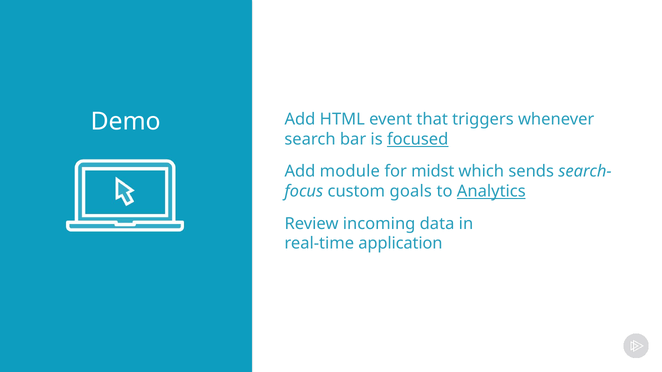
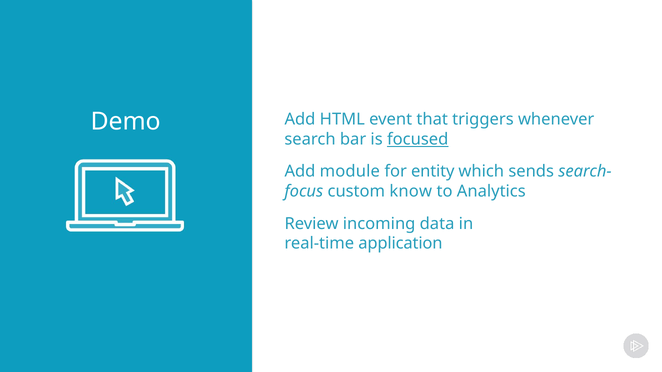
midst: midst -> entity (433, 172)
goals: goals -> know (411, 192)
Analytics underline: present -> none (491, 192)
